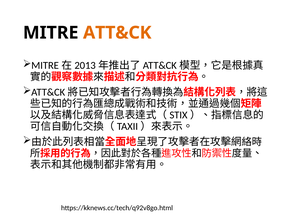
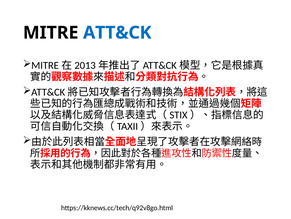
ATT&CK colour: orange -> blue (117, 33)
